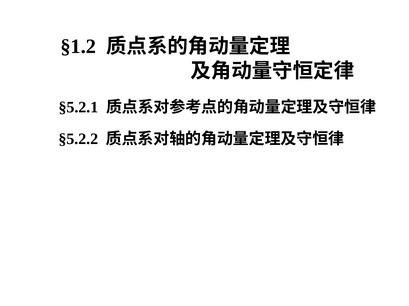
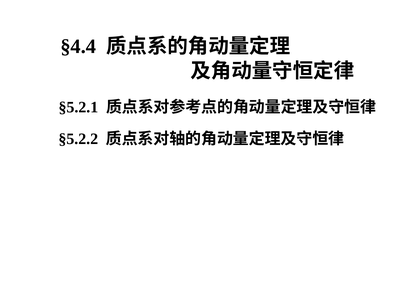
§1.2: §1.2 -> §4.4 (78, 47)
